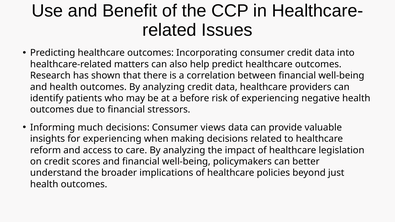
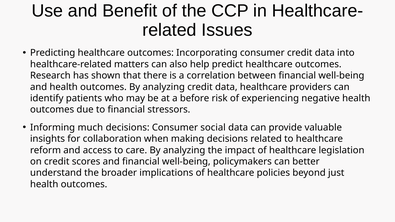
views: views -> social (213, 128)
for experiencing: experiencing -> collaboration (112, 139)
